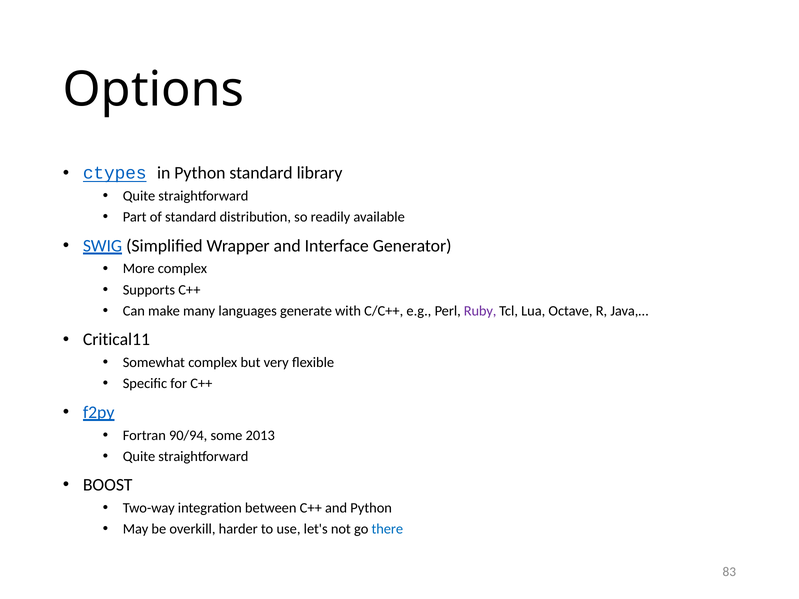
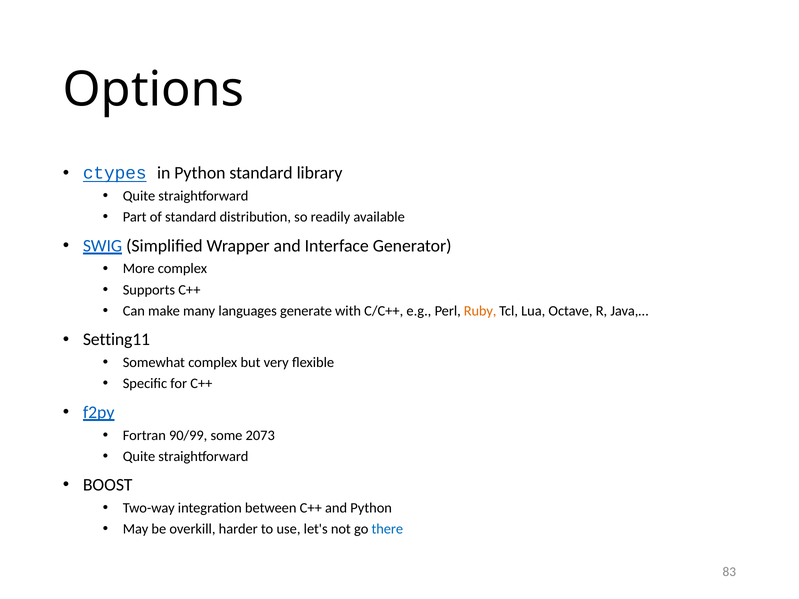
Ruby colour: purple -> orange (480, 311)
Critical11: Critical11 -> Setting11 (116, 340)
90/94: 90/94 -> 90/99 (188, 435)
2013: 2013 -> 2073 (260, 435)
